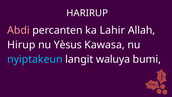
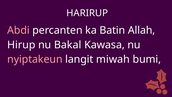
Lahir: Lahir -> Batin (112, 30)
Yèsus: Yèsus -> Bakal (68, 45)
nyiptakeun colour: light blue -> pink (35, 59)
waluya: waluya -> miwah (113, 59)
